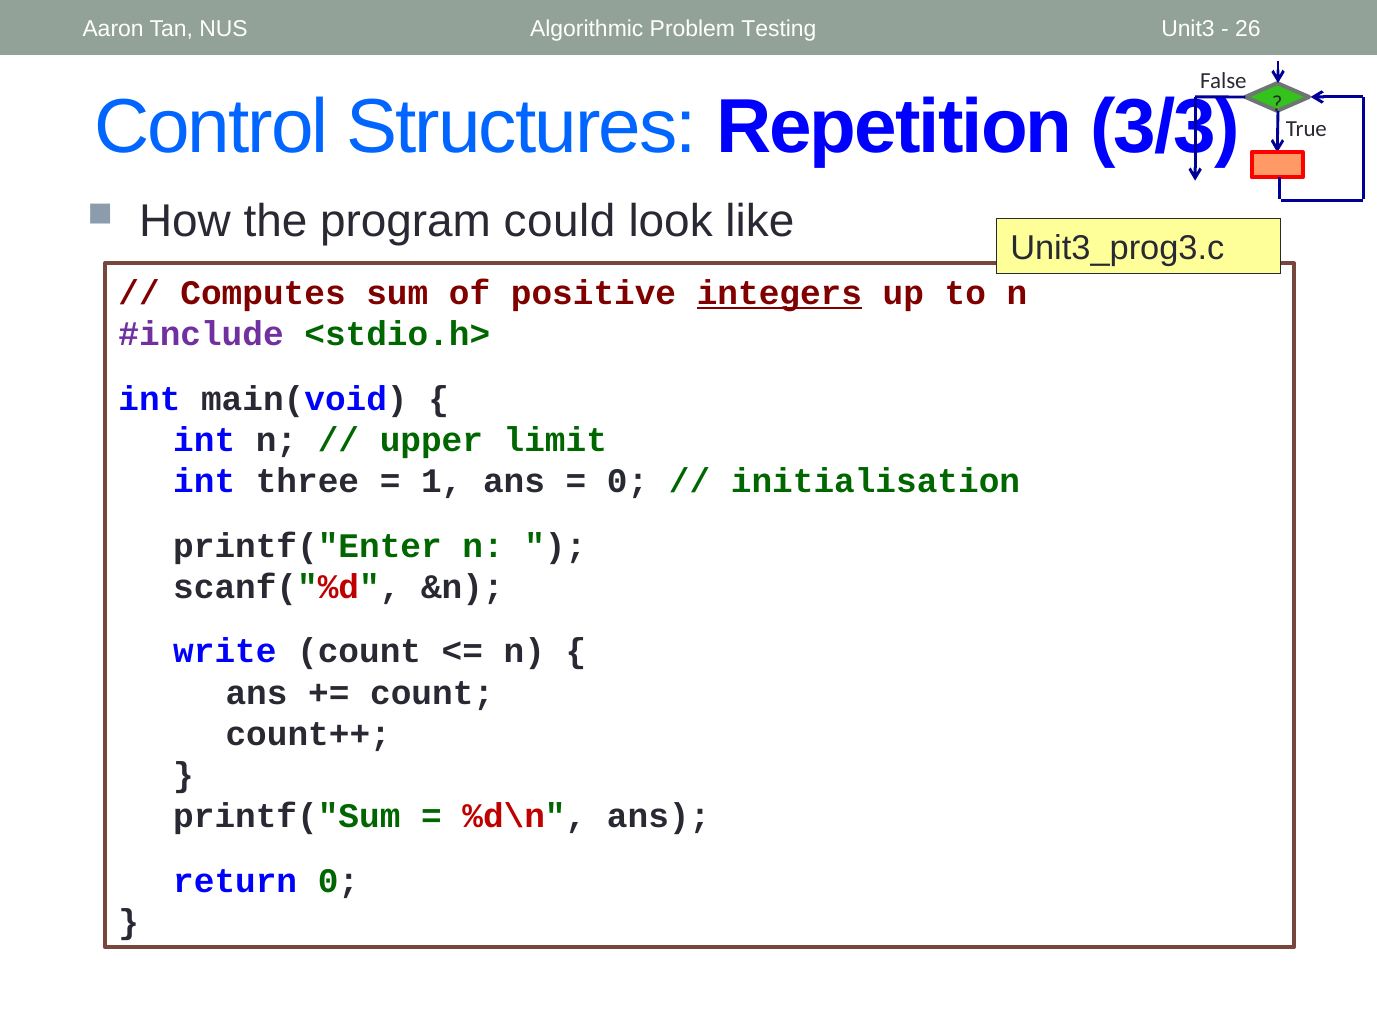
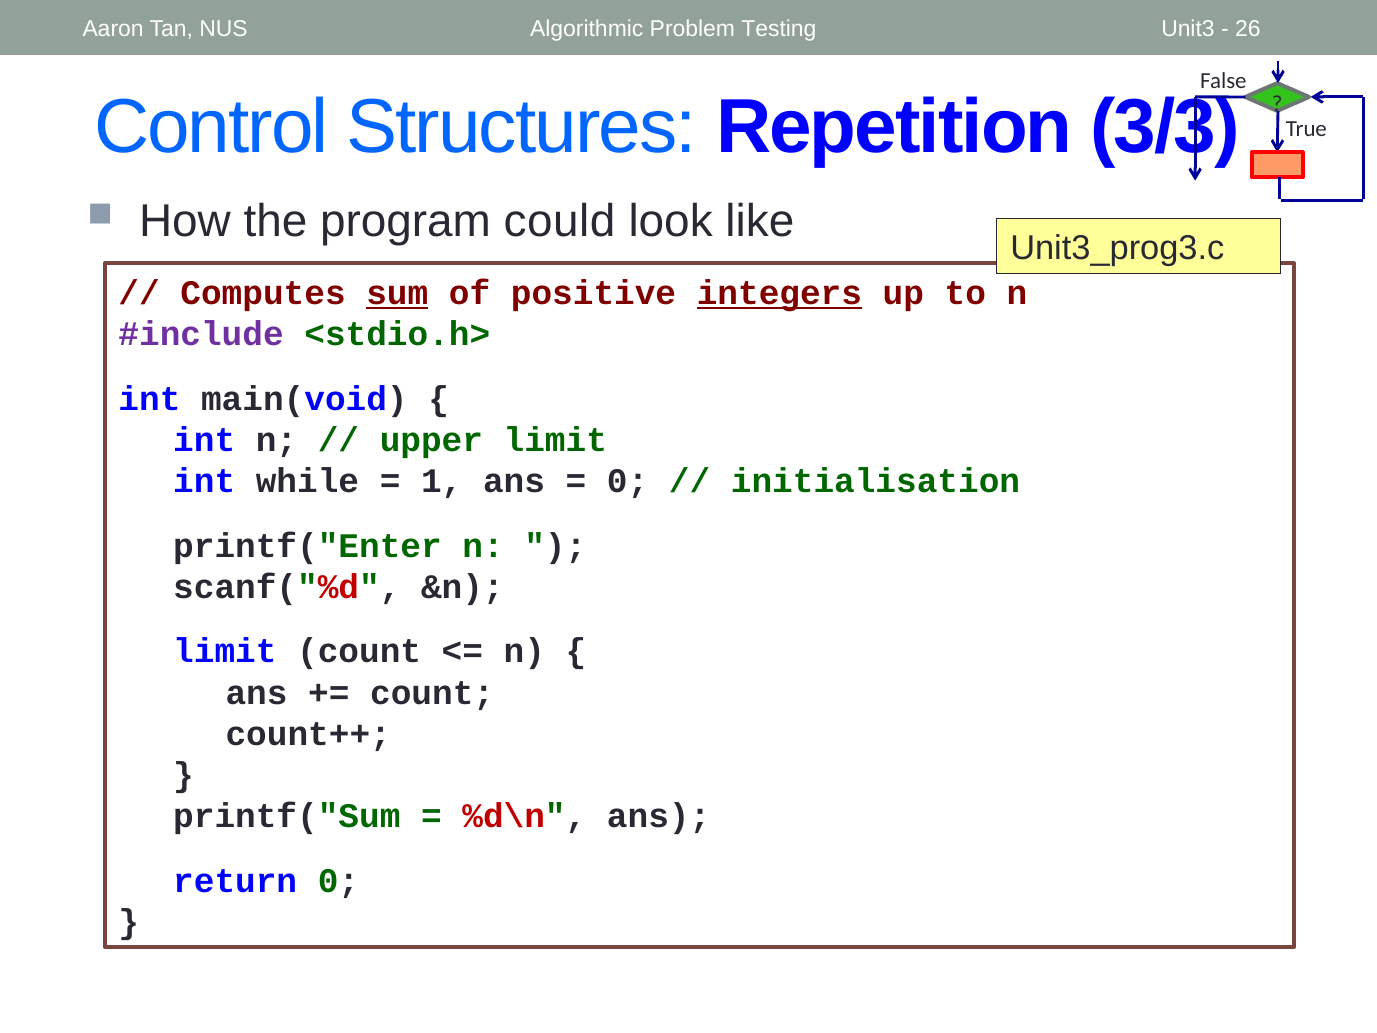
sum underline: none -> present (397, 293)
three: three -> while (307, 481)
write: write -> limit (225, 651)
